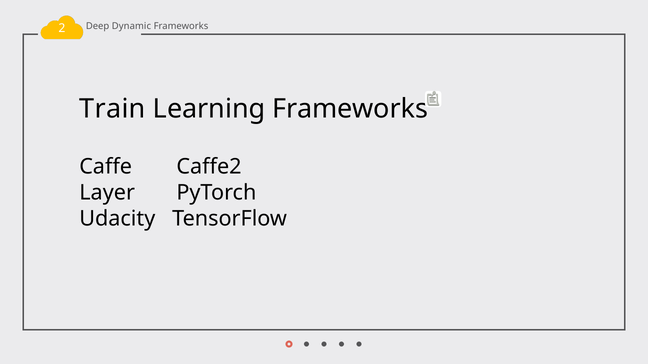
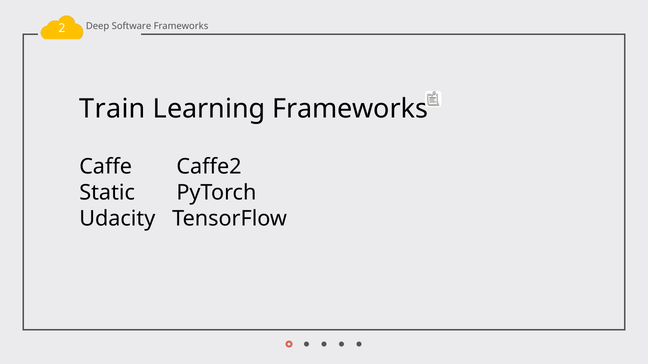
Dynamic: Dynamic -> Software (131, 26)
Layer: Layer -> Static (107, 193)
